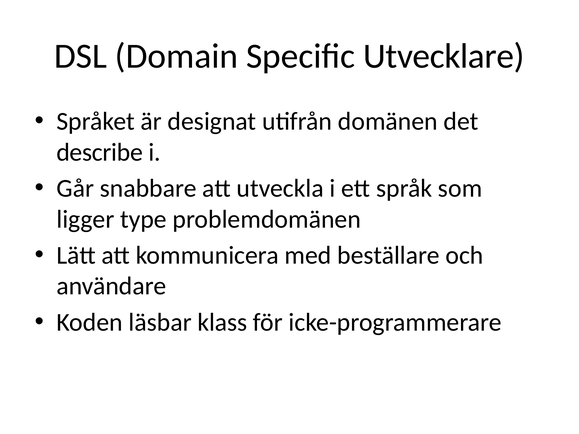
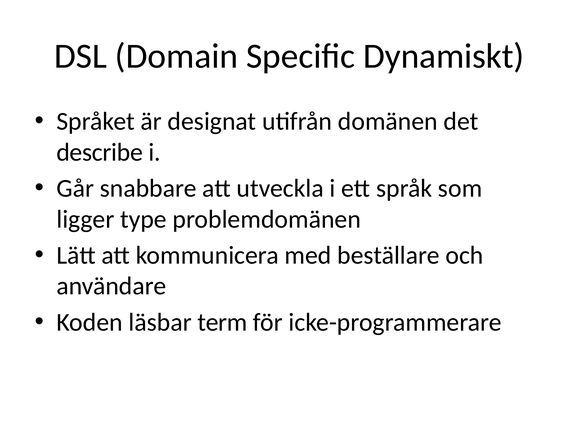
Utvecklare: Utvecklare -> Dynamiskt (444, 56)
klass: klass -> term (222, 322)
